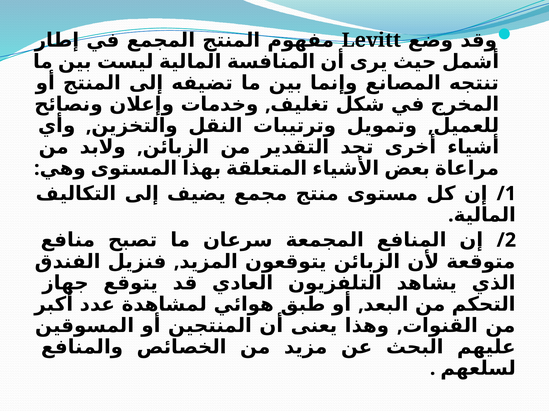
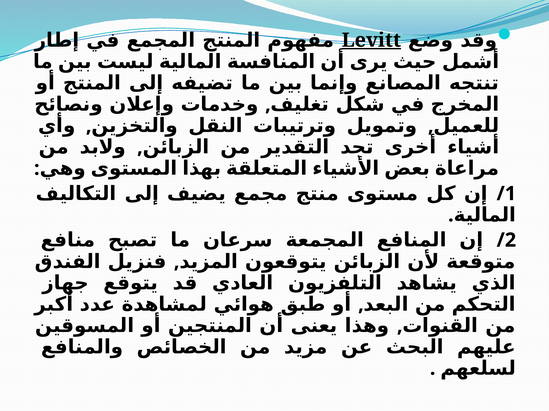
Levitt underline: none -> present (371, 40)
